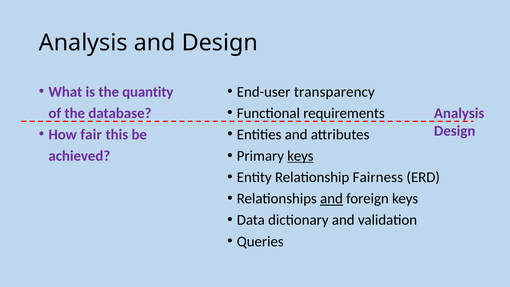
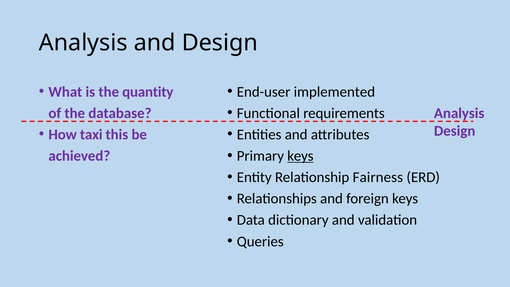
transparency: transparency -> implemented (334, 92)
fair: fair -> taxi (91, 135)
and underline: present -> none (332, 199)
